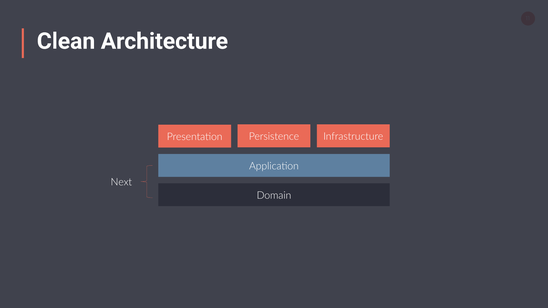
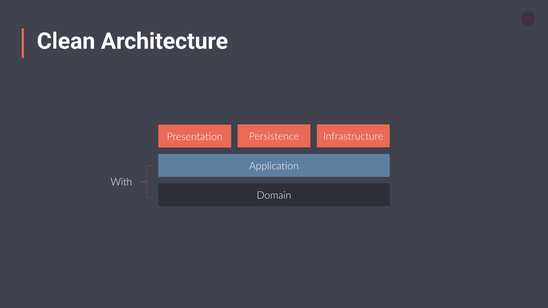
Next: Next -> With (121, 182)
